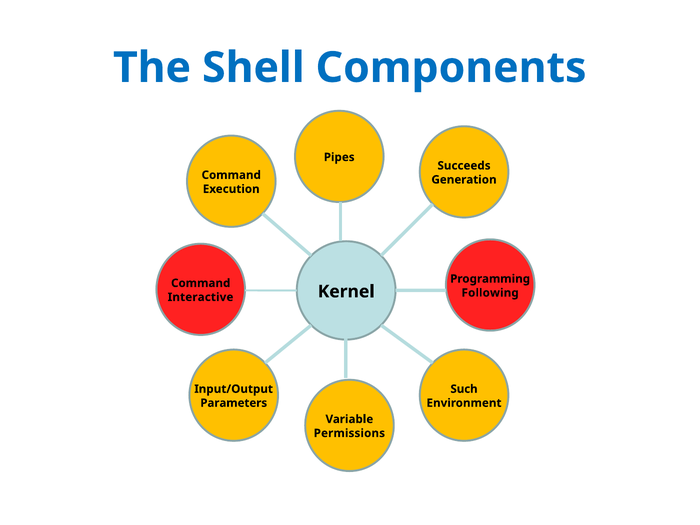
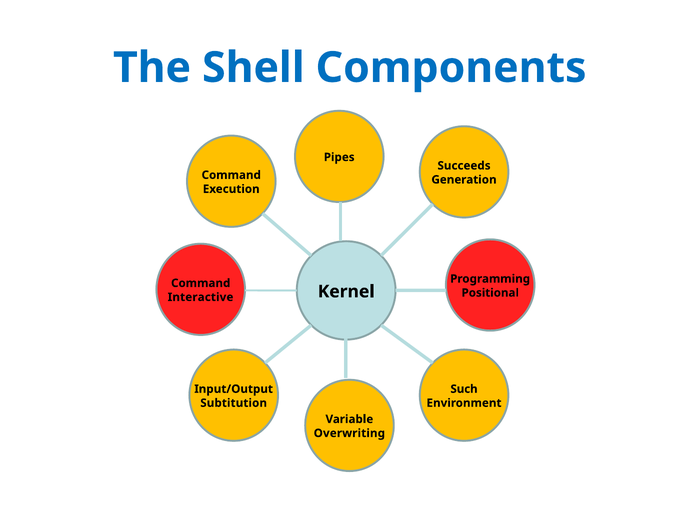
Following: Following -> Positional (490, 293)
Parameters: Parameters -> Subtitution (234, 403)
Permissions: Permissions -> Overwriting (349, 433)
